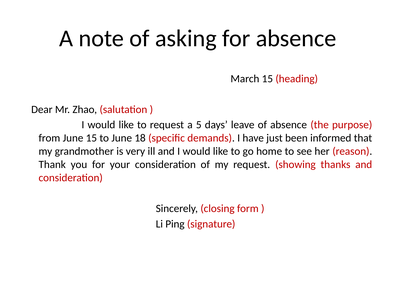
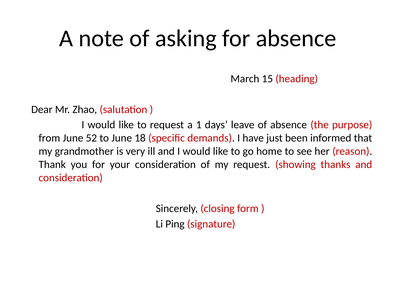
5: 5 -> 1 (199, 125)
June 15: 15 -> 52 (91, 138)
